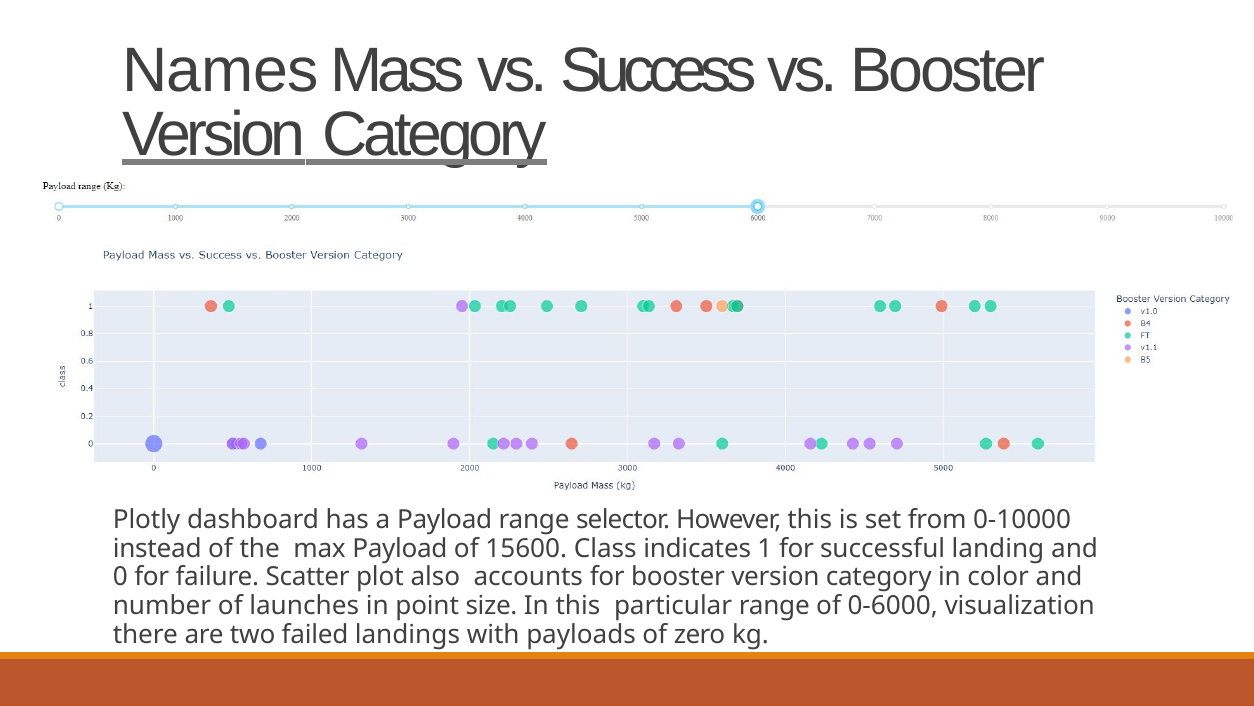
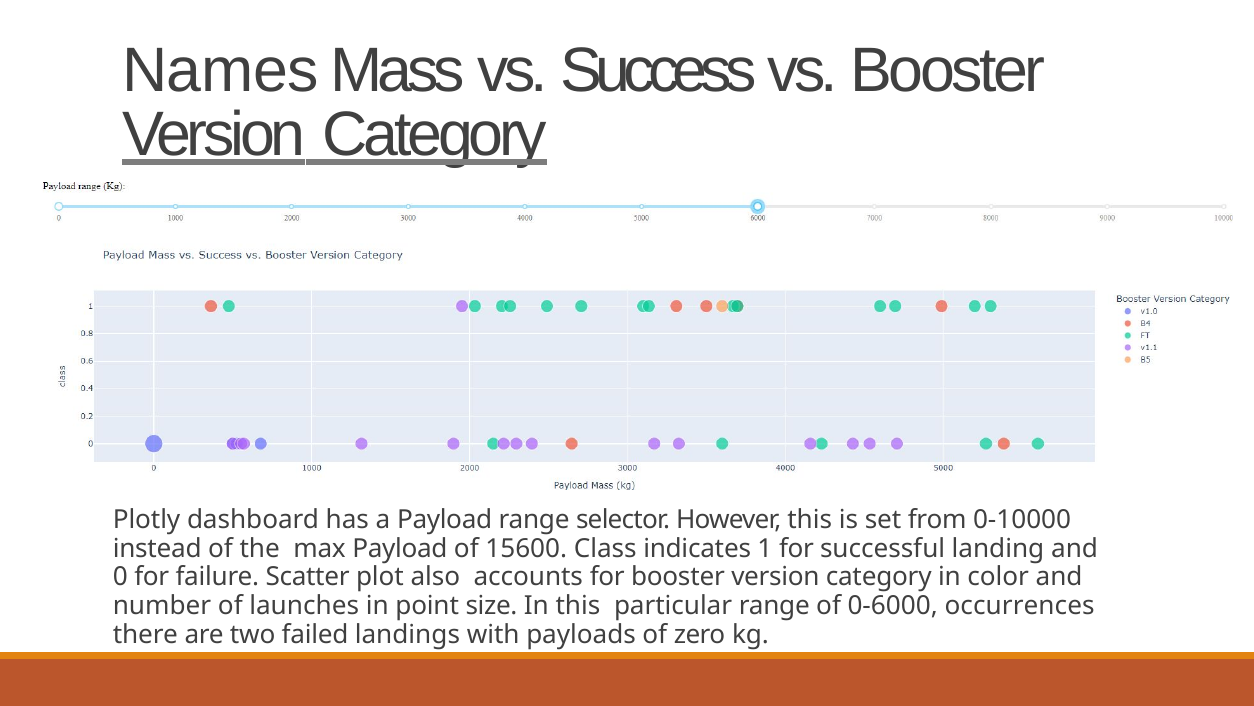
visualization: visualization -> occurrences (1020, 606)
